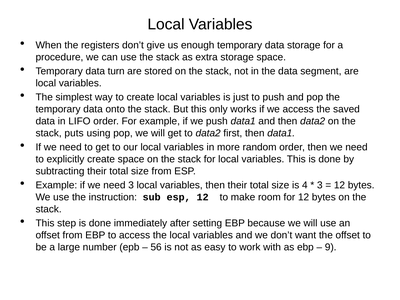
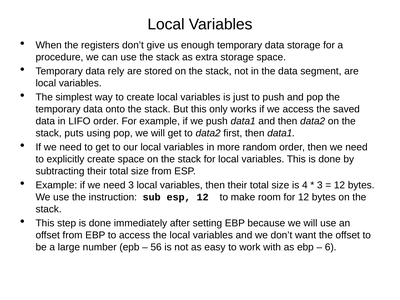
turn: turn -> rely (116, 71)
9: 9 -> 6 (331, 247)
